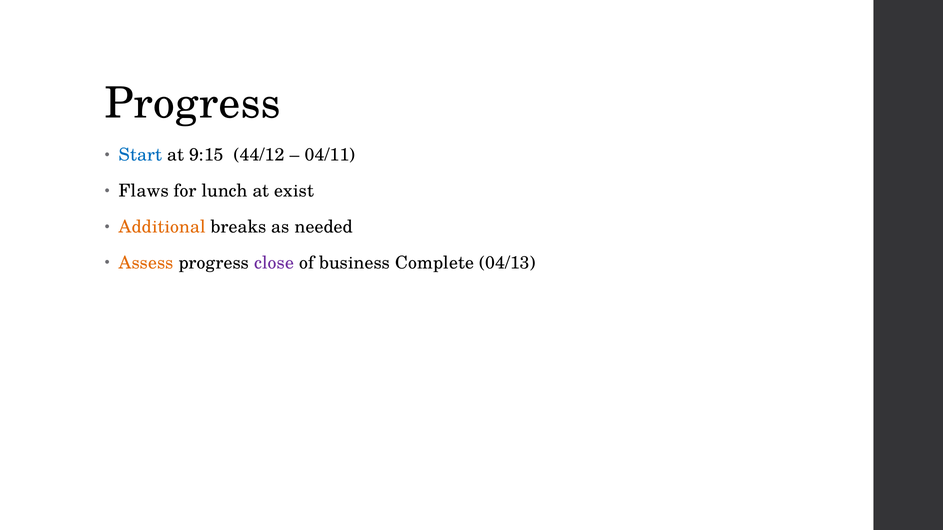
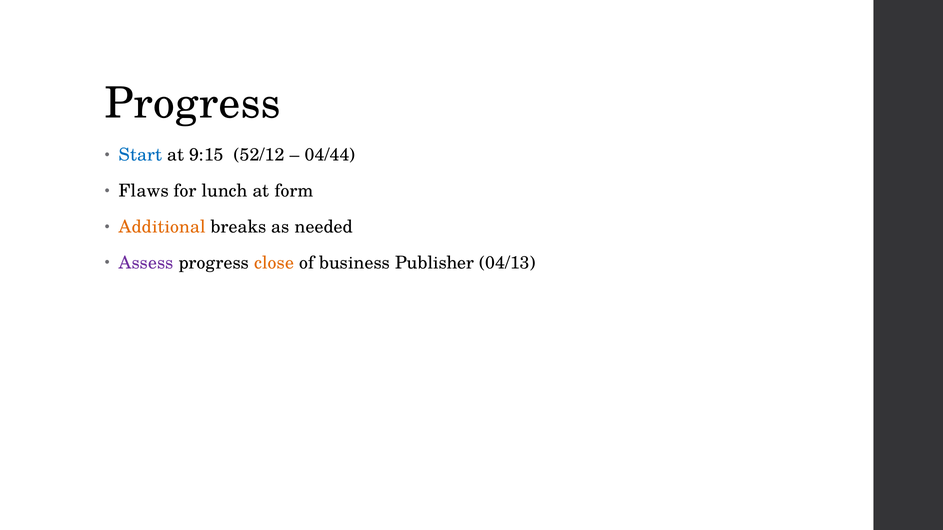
44/12: 44/12 -> 52/12 (259, 155)
04/11: 04/11 -> 04/44 (330, 155)
exist: exist -> form (294, 191)
Assess colour: orange -> purple (146, 263)
close colour: purple -> orange (274, 263)
Complete: Complete -> Publisher (435, 263)
